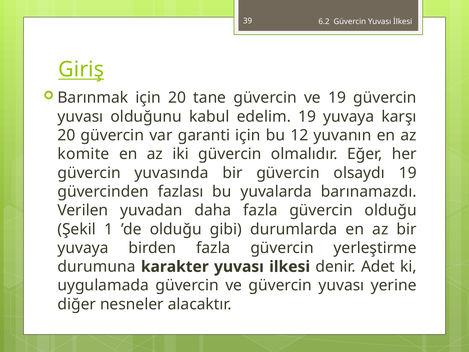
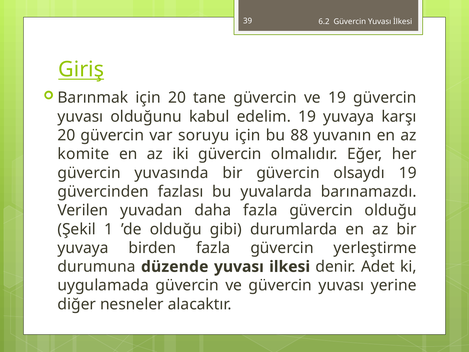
garanti: garanti -> soruyu (204, 135)
12: 12 -> 88 (299, 135)
karakter: karakter -> düzende (175, 267)
